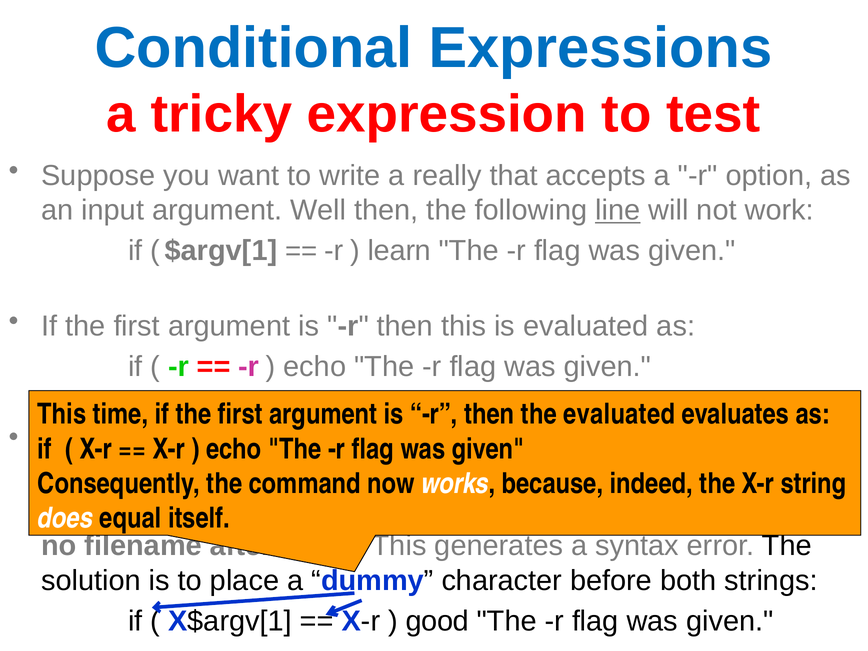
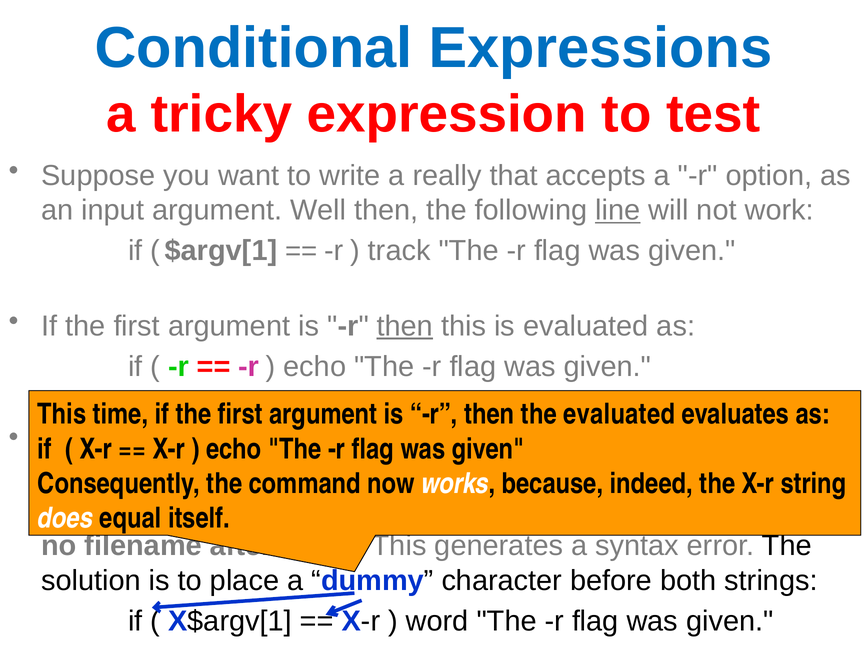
learn: learn -> track (399, 251)
then underline: none -> present (405, 326)
good: good -> word (437, 621)
